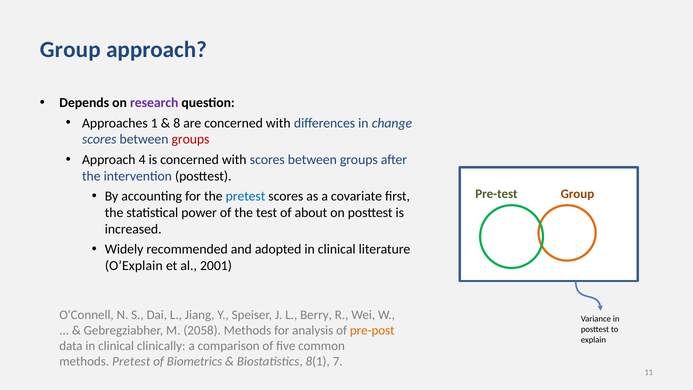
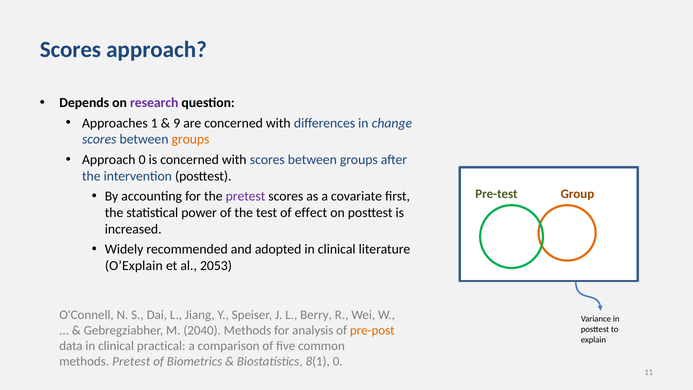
Group: Group -> Scores (70, 50)
8: 8 -> 9 (177, 123)
groups colour: red -> orange (191, 139)
Approach 4: 4 -> 0 (142, 160)
pretest colour: blue -> purple (246, 196)
about: about -> effect (311, 213)
2001: 2001 -> 2053 (216, 266)
2058: 2058 -> 2040 (202, 330)
clinically: clinically -> practical (161, 346)
8(1 7: 7 -> 0 (338, 361)
